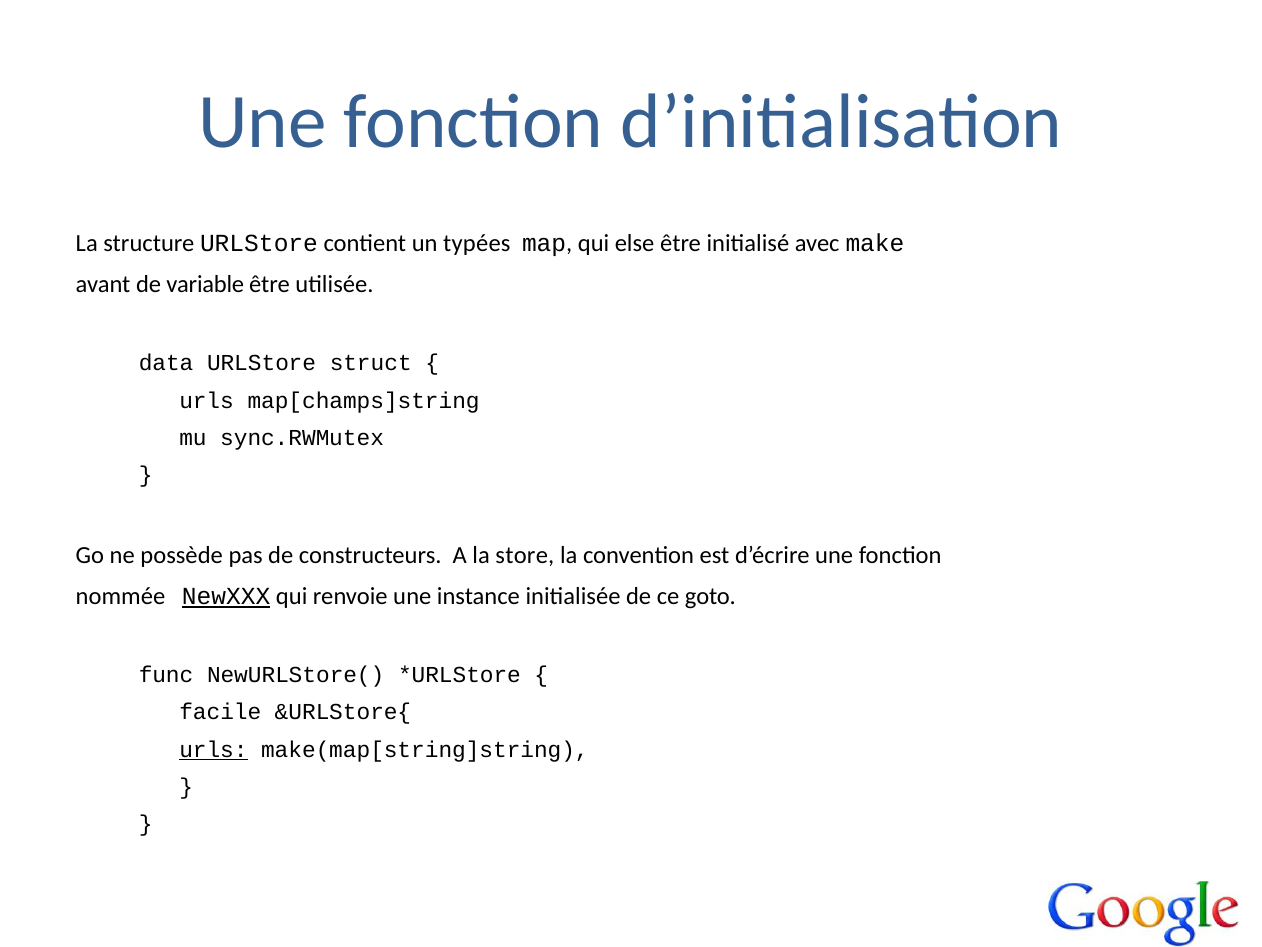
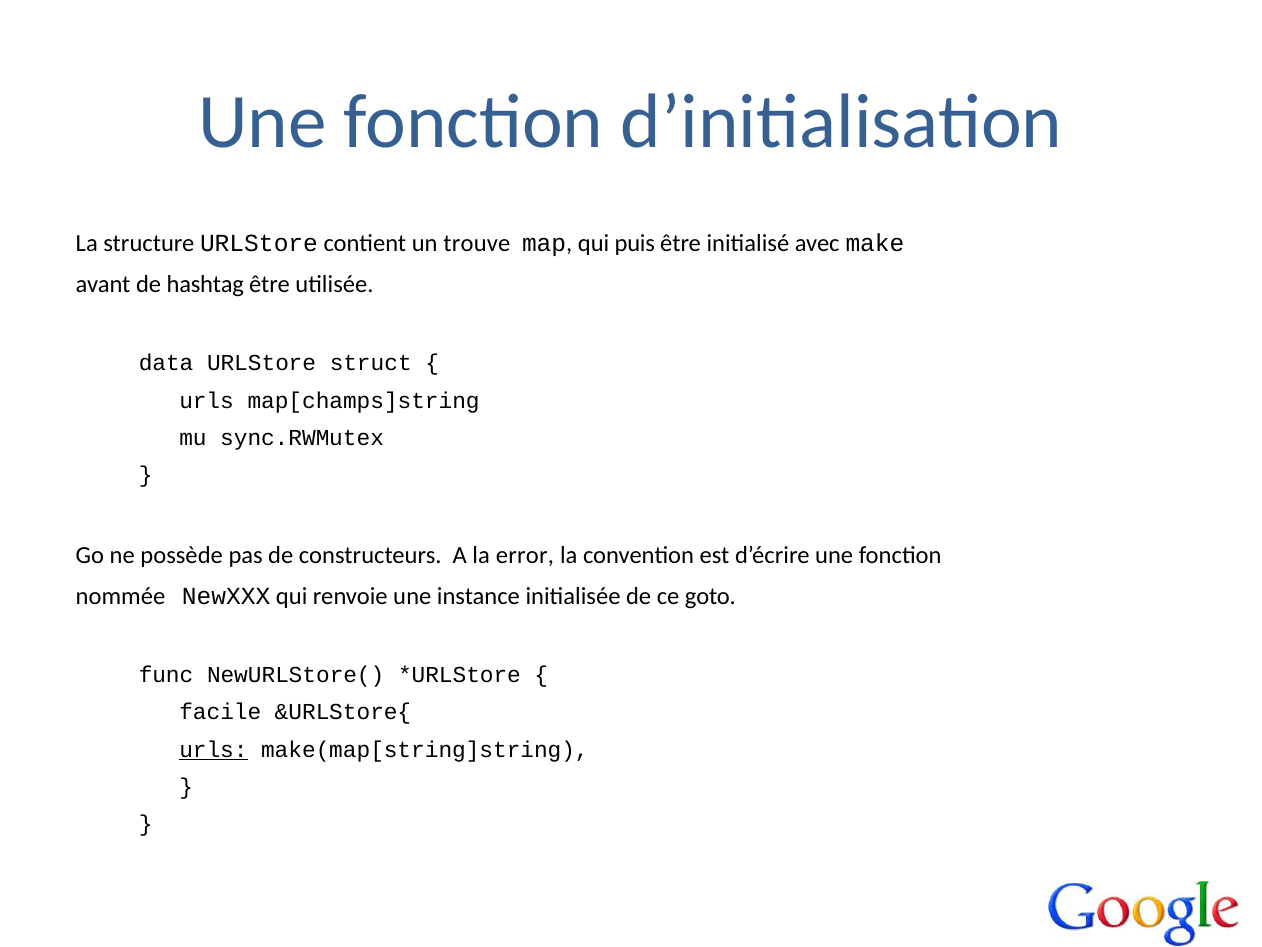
typées: typées -> trouve (477, 244)
else: else -> puis (635, 244)
variable: variable -> hashtag (205, 284)
store: store -> error (525, 555)
NewXXX underline: present -> none (226, 596)
